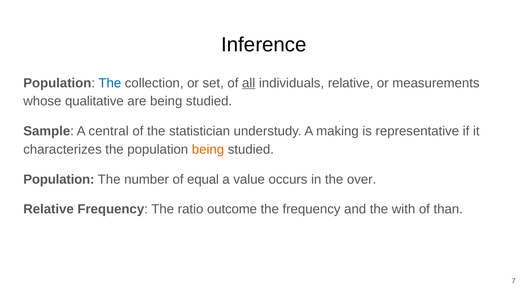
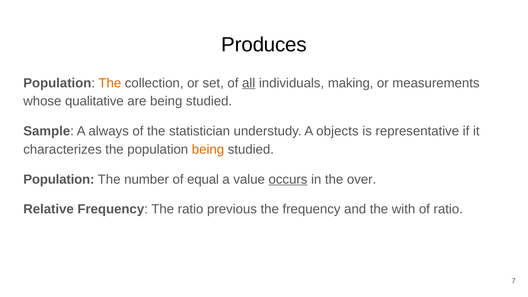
Inference: Inference -> Produces (264, 45)
The colour: blue -> orange (110, 83)
individuals relative: relative -> making (351, 83)
central: central -> always (109, 131)
making: making -> objects (337, 131)
occurs underline: none -> present (288, 179)
outcome: outcome -> previous (232, 209)
of than: than -> ratio (448, 209)
